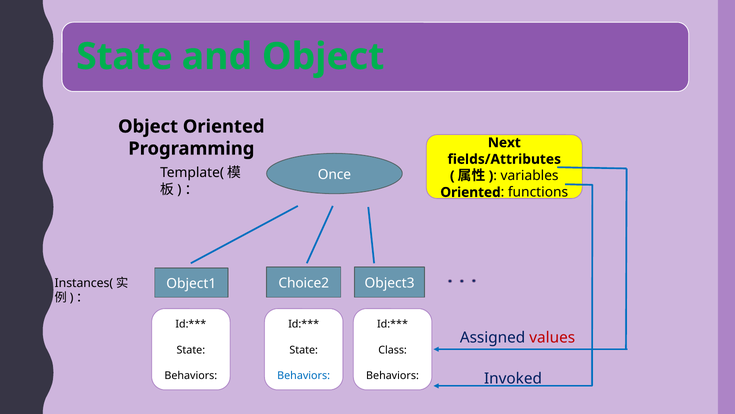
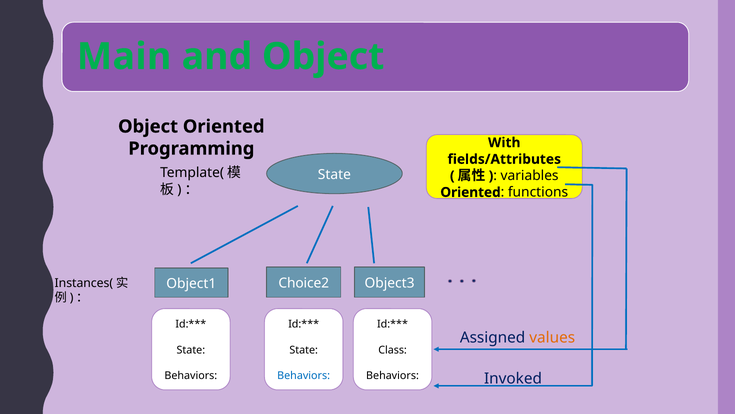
State: State -> Main (124, 57)
Next: Next -> With (504, 142)
Once: Once -> State (334, 174)
values colour: red -> orange (552, 337)
